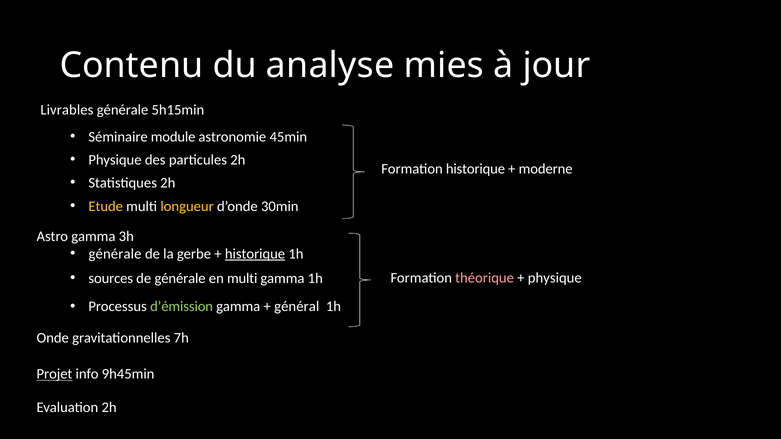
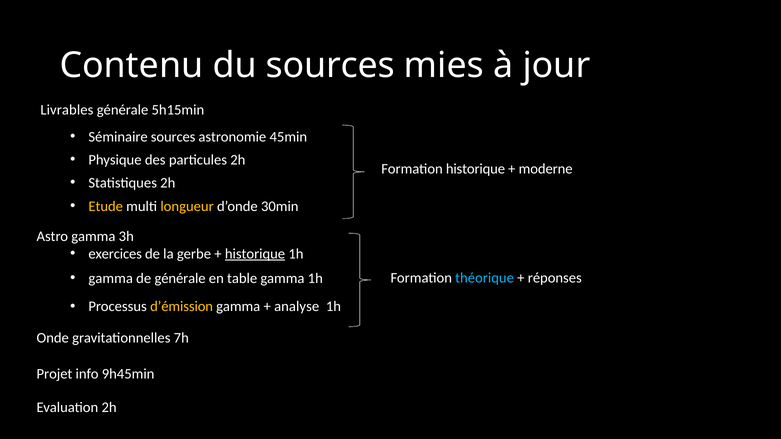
du analyse: analyse -> sources (330, 66)
Séminaire module: module -> sources (173, 137)
générale: générale -> exercices (115, 254)
sources: sources -> gamma (111, 279)
en multi: multi -> table (242, 279)
théorique colour: pink -> light blue (485, 278)
physique: physique -> réponses (555, 278)
d’émission colour: light green -> yellow (182, 307)
général: général -> analyse (297, 307)
Projet underline: present -> none (54, 374)
